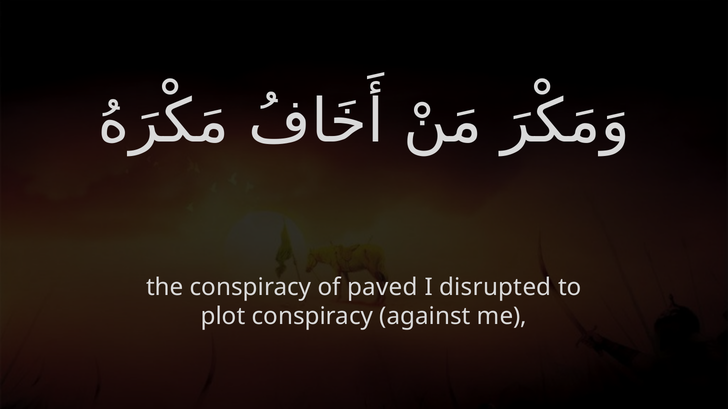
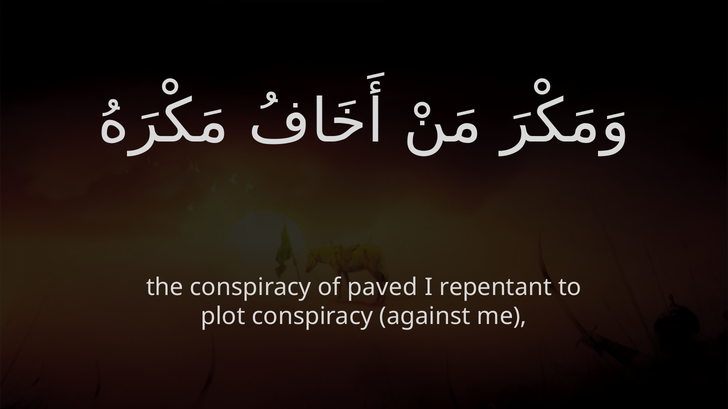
disrupted: disrupted -> repentant (495, 287)
